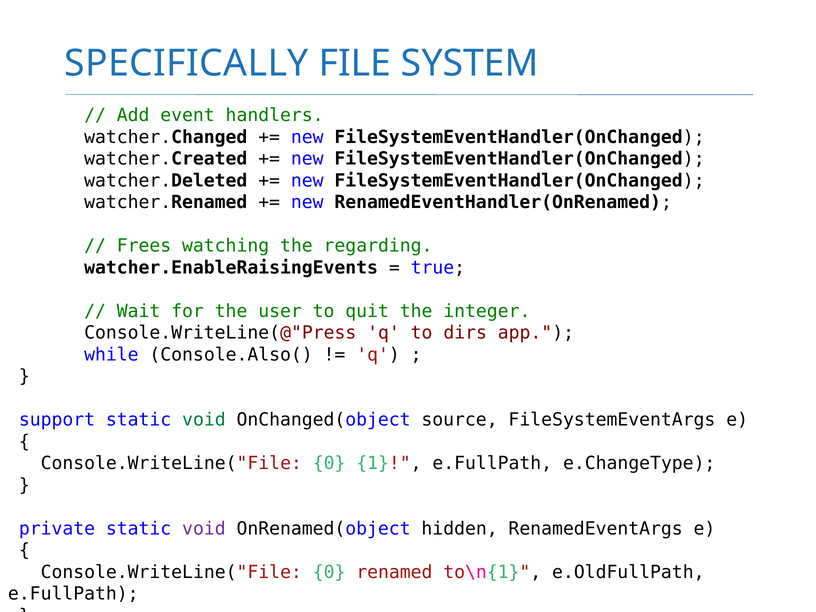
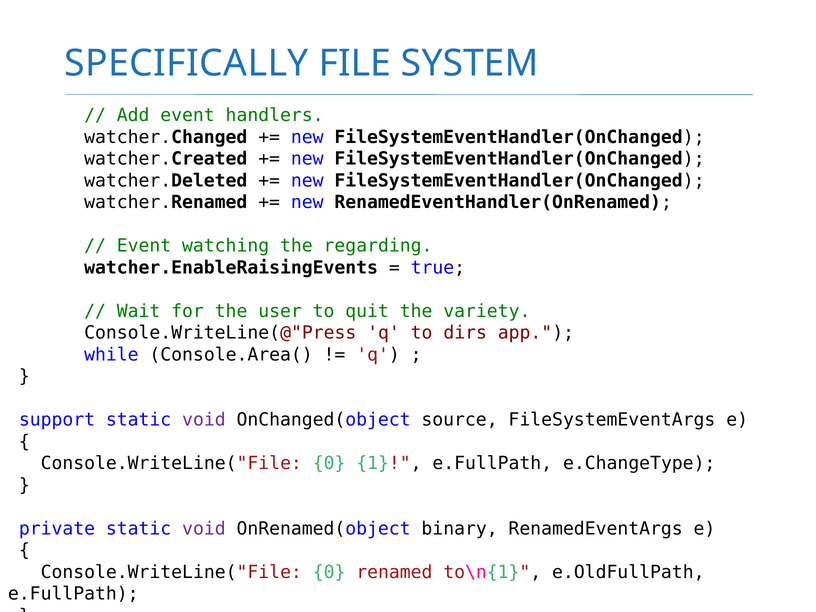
Frees: Frees -> Event (144, 246)
integer: integer -> variety (487, 311)
Console.Also(: Console.Also( -> Console.Area( (231, 355)
void colour: green -> purple (204, 420)
hidden: hidden -> binary (460, 529)
